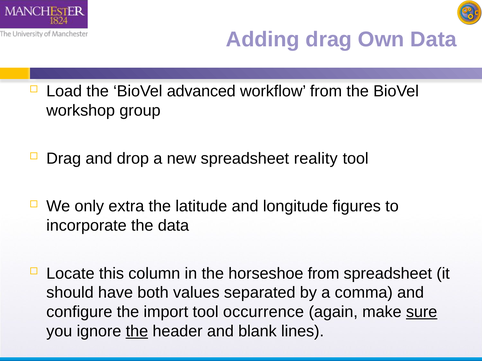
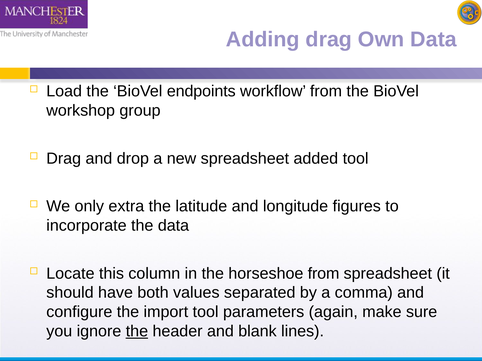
advanced: advanced -> endpoints (201, 91)
reality: reality -> added (316, 159)
occurrence: occurrence -> parameters (264, 312)
sure underline: present -> none (422, 312)
